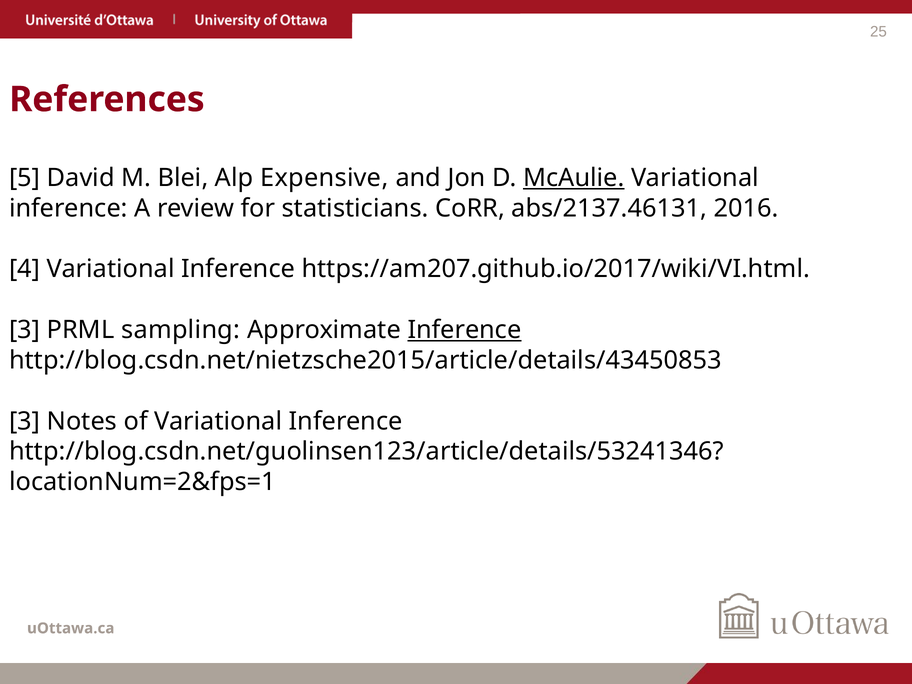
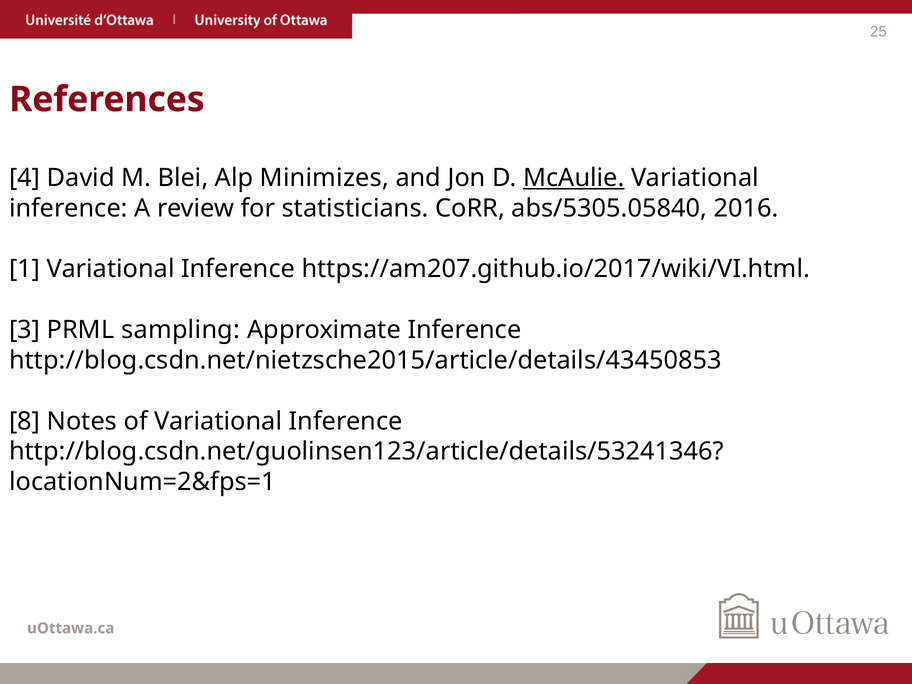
5: 5 -> 4 (25, 178)
Expensive: Expensive -> Minimizes (324, 178)
abs/2137.46131: abs/2137.46131 -> abs/5305.05840 (609, 208)
4: 4 -> 1 (25, 269)
Inference underline: present -> none (464, 330)
3: 3 -> 8 (25, 421)
